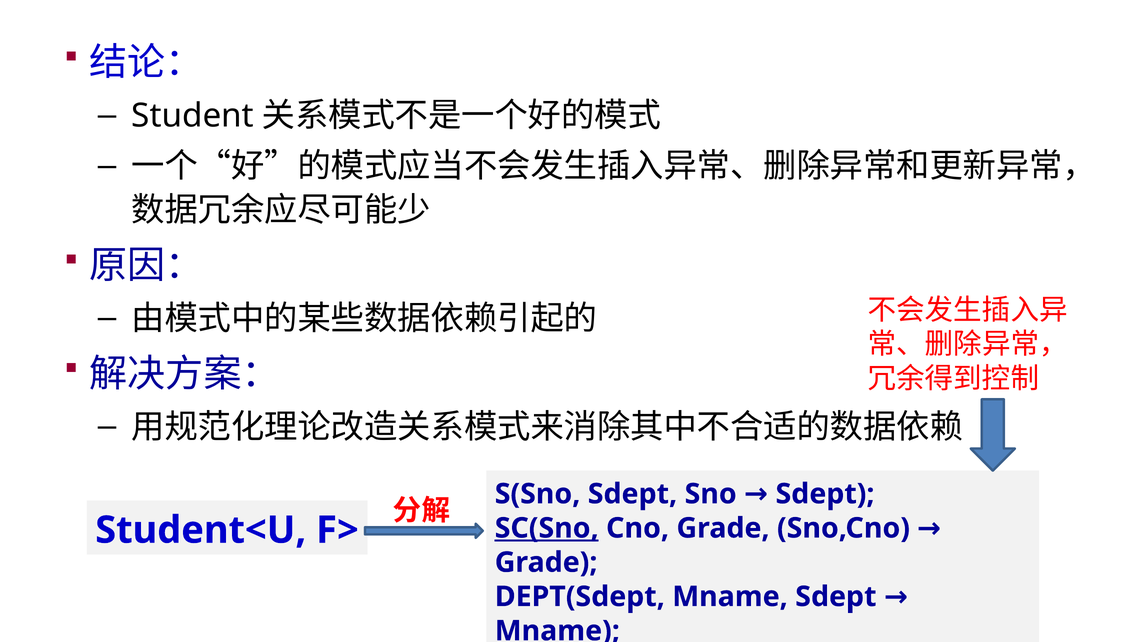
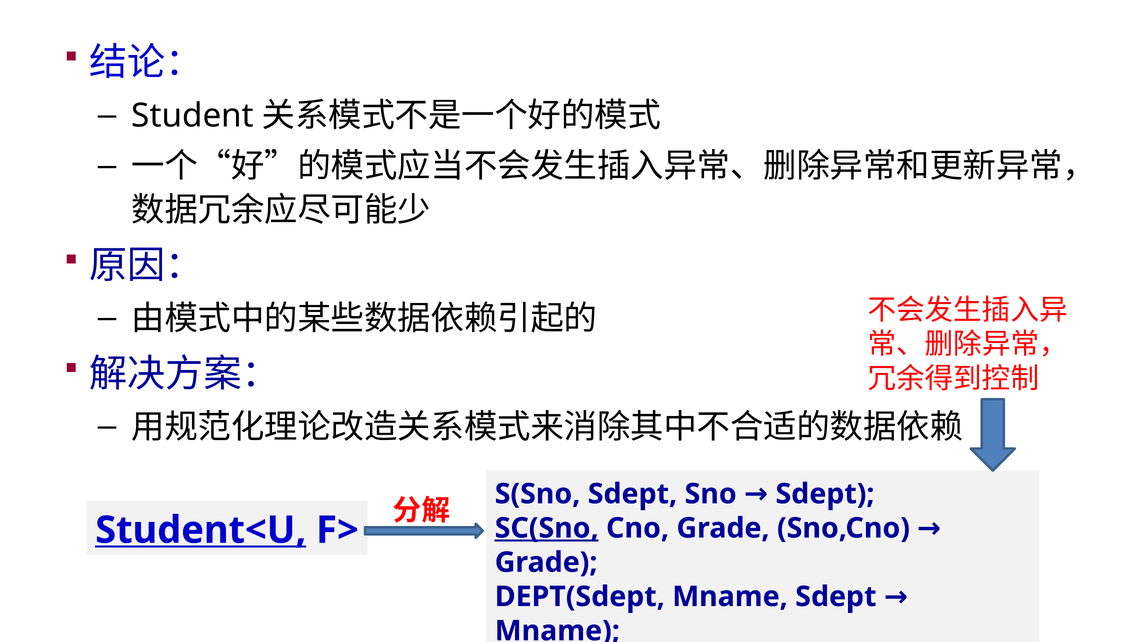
Student<U underline: none -> present (201, 531)
